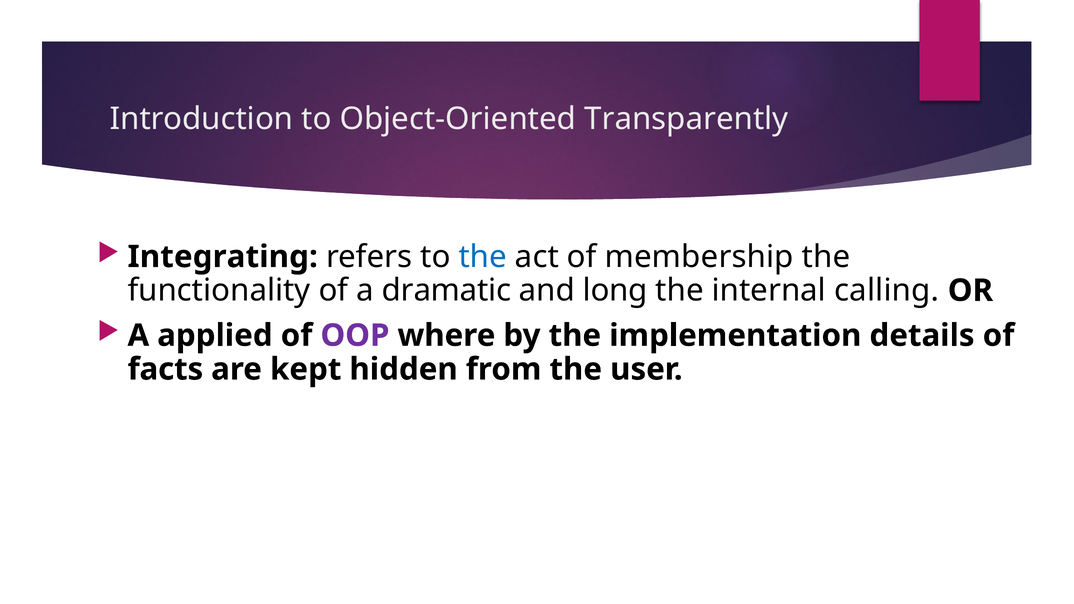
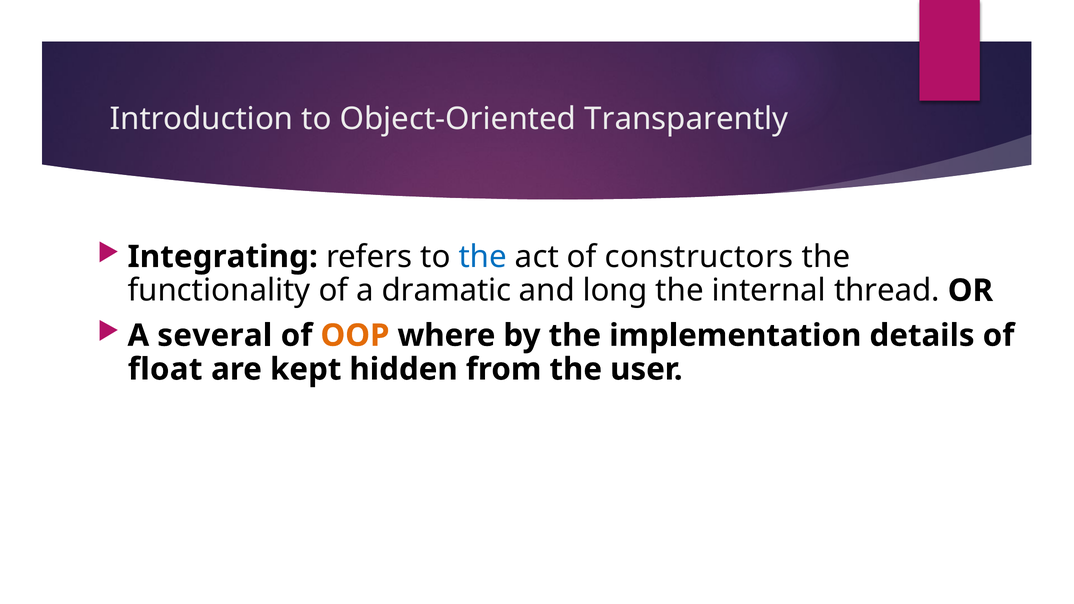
membership: membership -> constructors (699, 257)
calling: calling -> thread (887, 291)
applied: applied -> several (215, 336)
OOP colour: purple -> orange (355, 336)
facts: facts -> float (165, 369)
